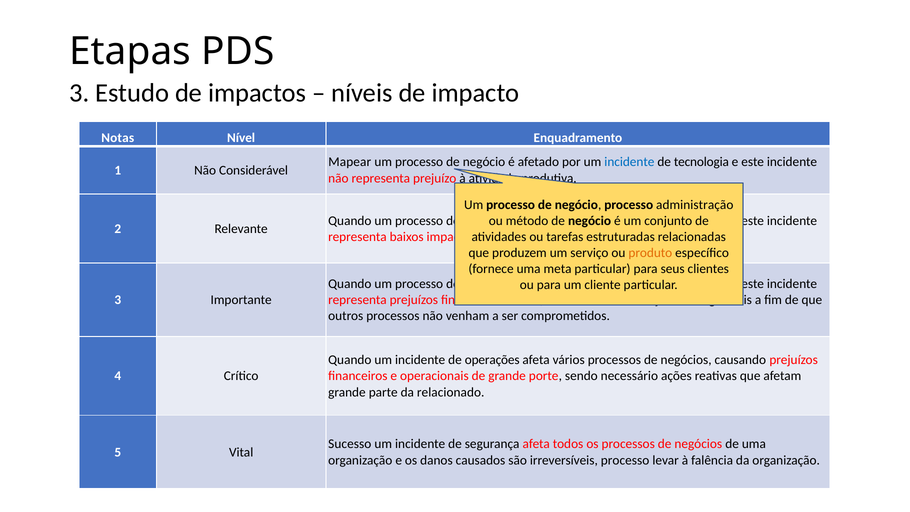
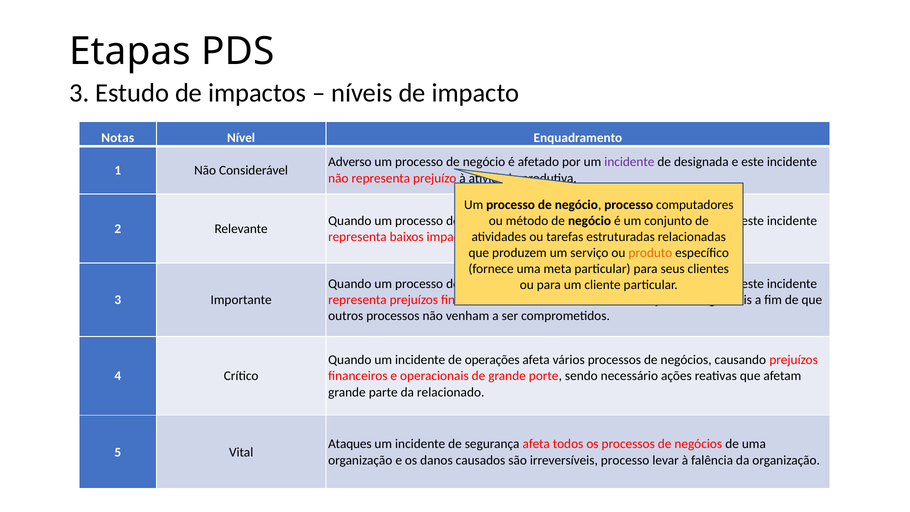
Mapear: Mapear -> Adverso (350, 162)
incidente colour: blue -> purple (629, 162)
tecnologia: tecnologia -> designada (701, 162)
administração: administração -> computadores (695, 205)
Sucesso: Sucesso -> Ataques (350, 444)
